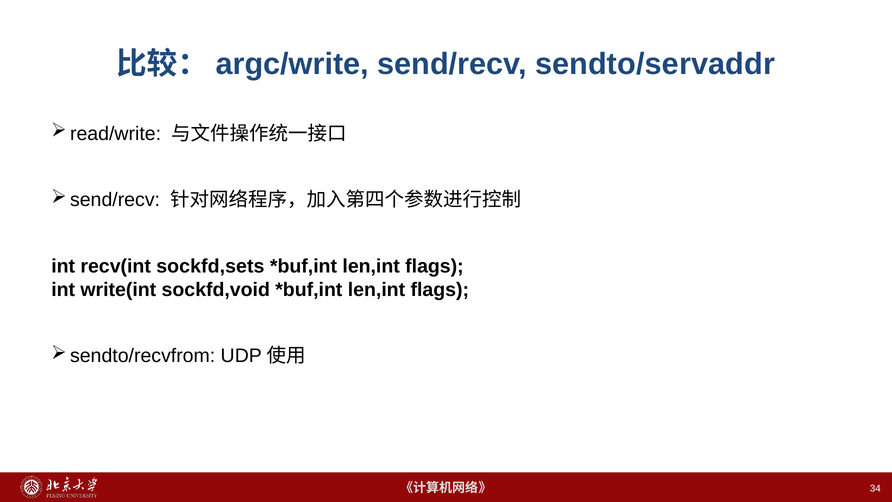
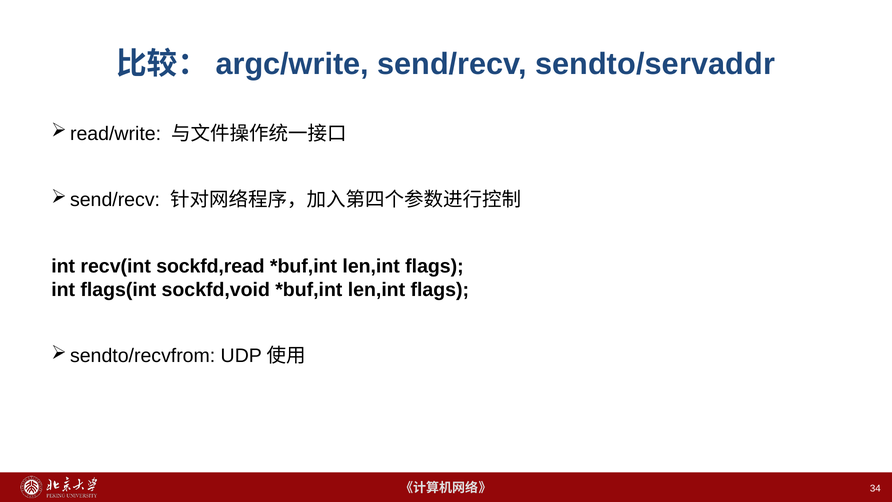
sockfd,sets: sockfd,sets -> sockfd,read (210, 266)
write(int: write(int -> flags(int (118, 290)
